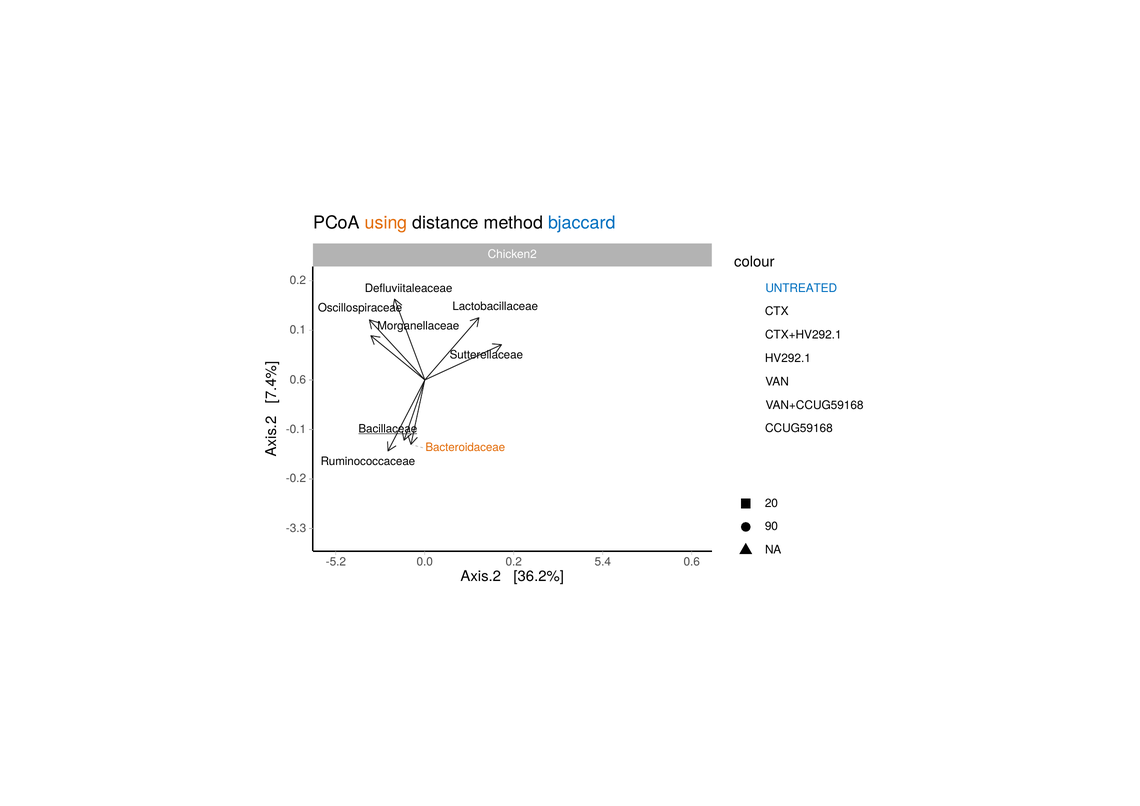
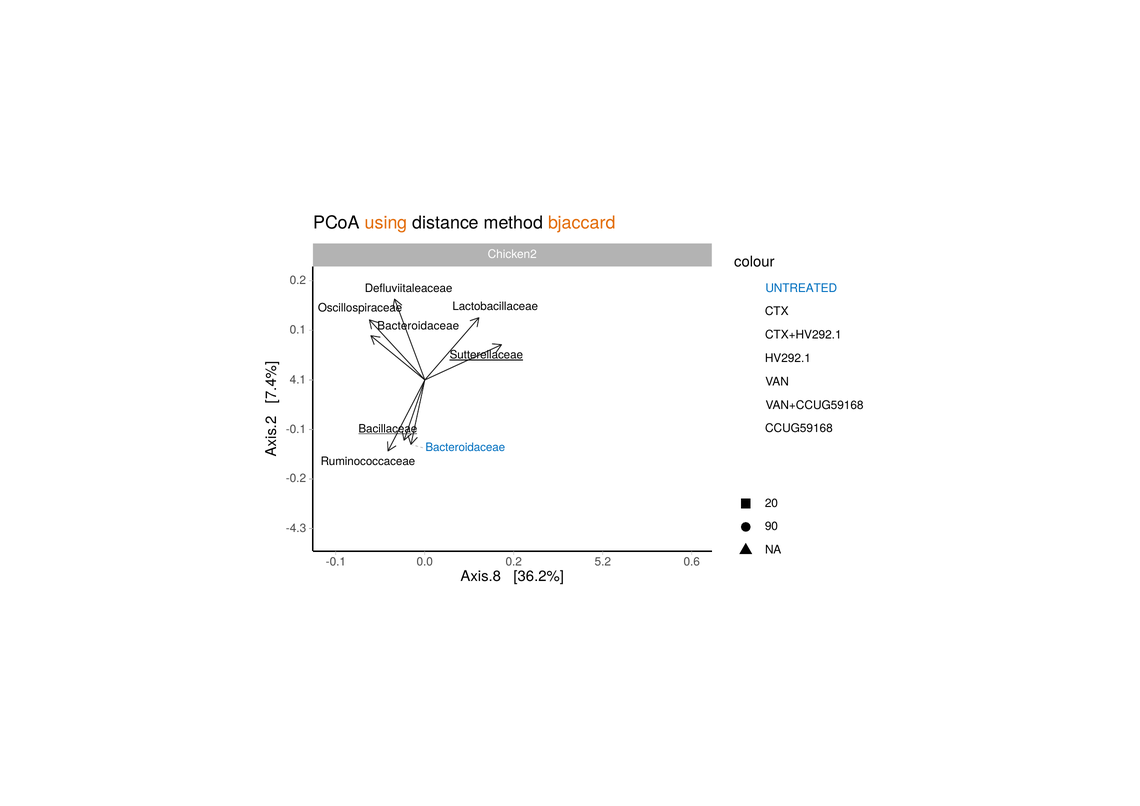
bjaccard colour: blue -> orange (582, 223)
Morganellaceae: Morganellaceae -> Bacteroidaceae (418, 326)
Sutterellaceae underline: none -> present (486, 355)
0.6: 0.6 -> 4.1 (298, 380)
Bacteroidaceae colour: orange -> blue (465, 447)
-3.3: -3.3 -> -4.3 (296, 528)
-5.2: -5.2 -> -0.1 (336, 562)
5.4: 5.4 -> 5.2 (603, 562)
Axis.2: Axis.2 -> Axis.8 (481, 576)
